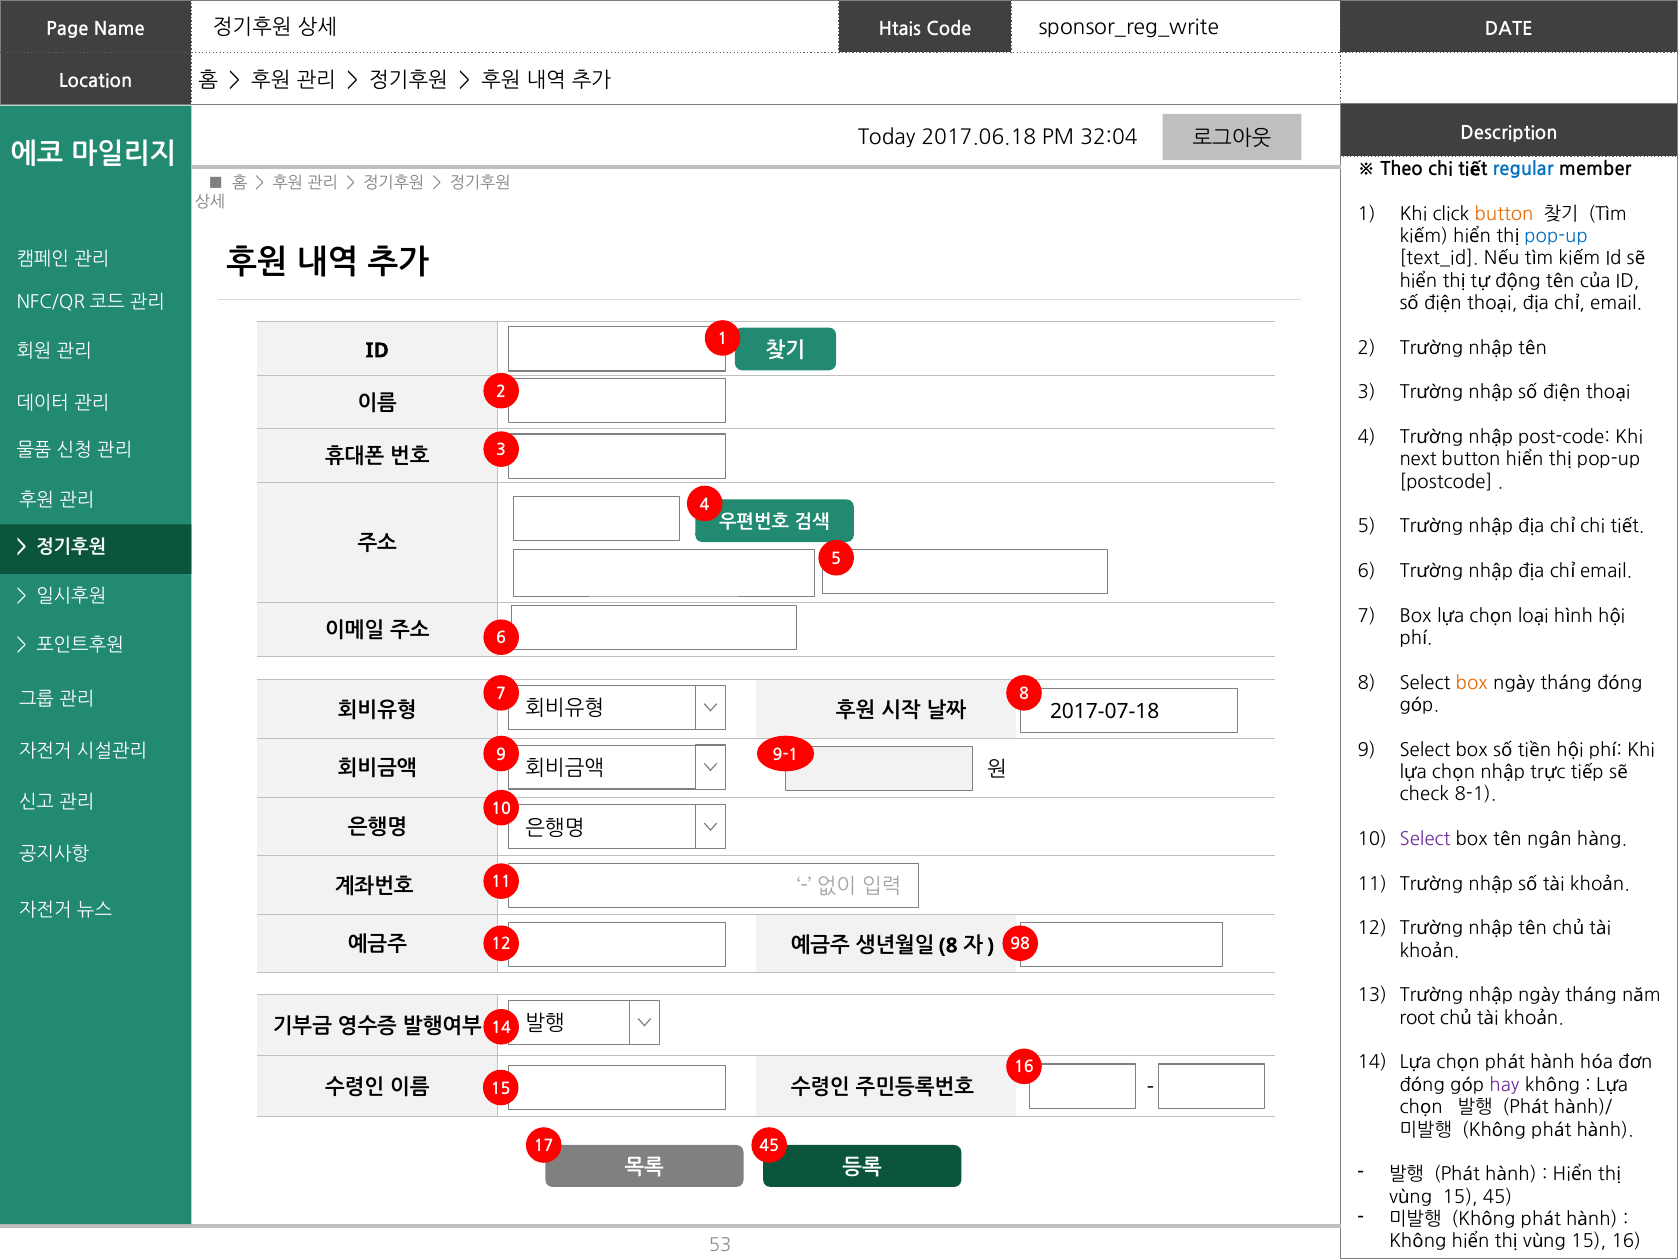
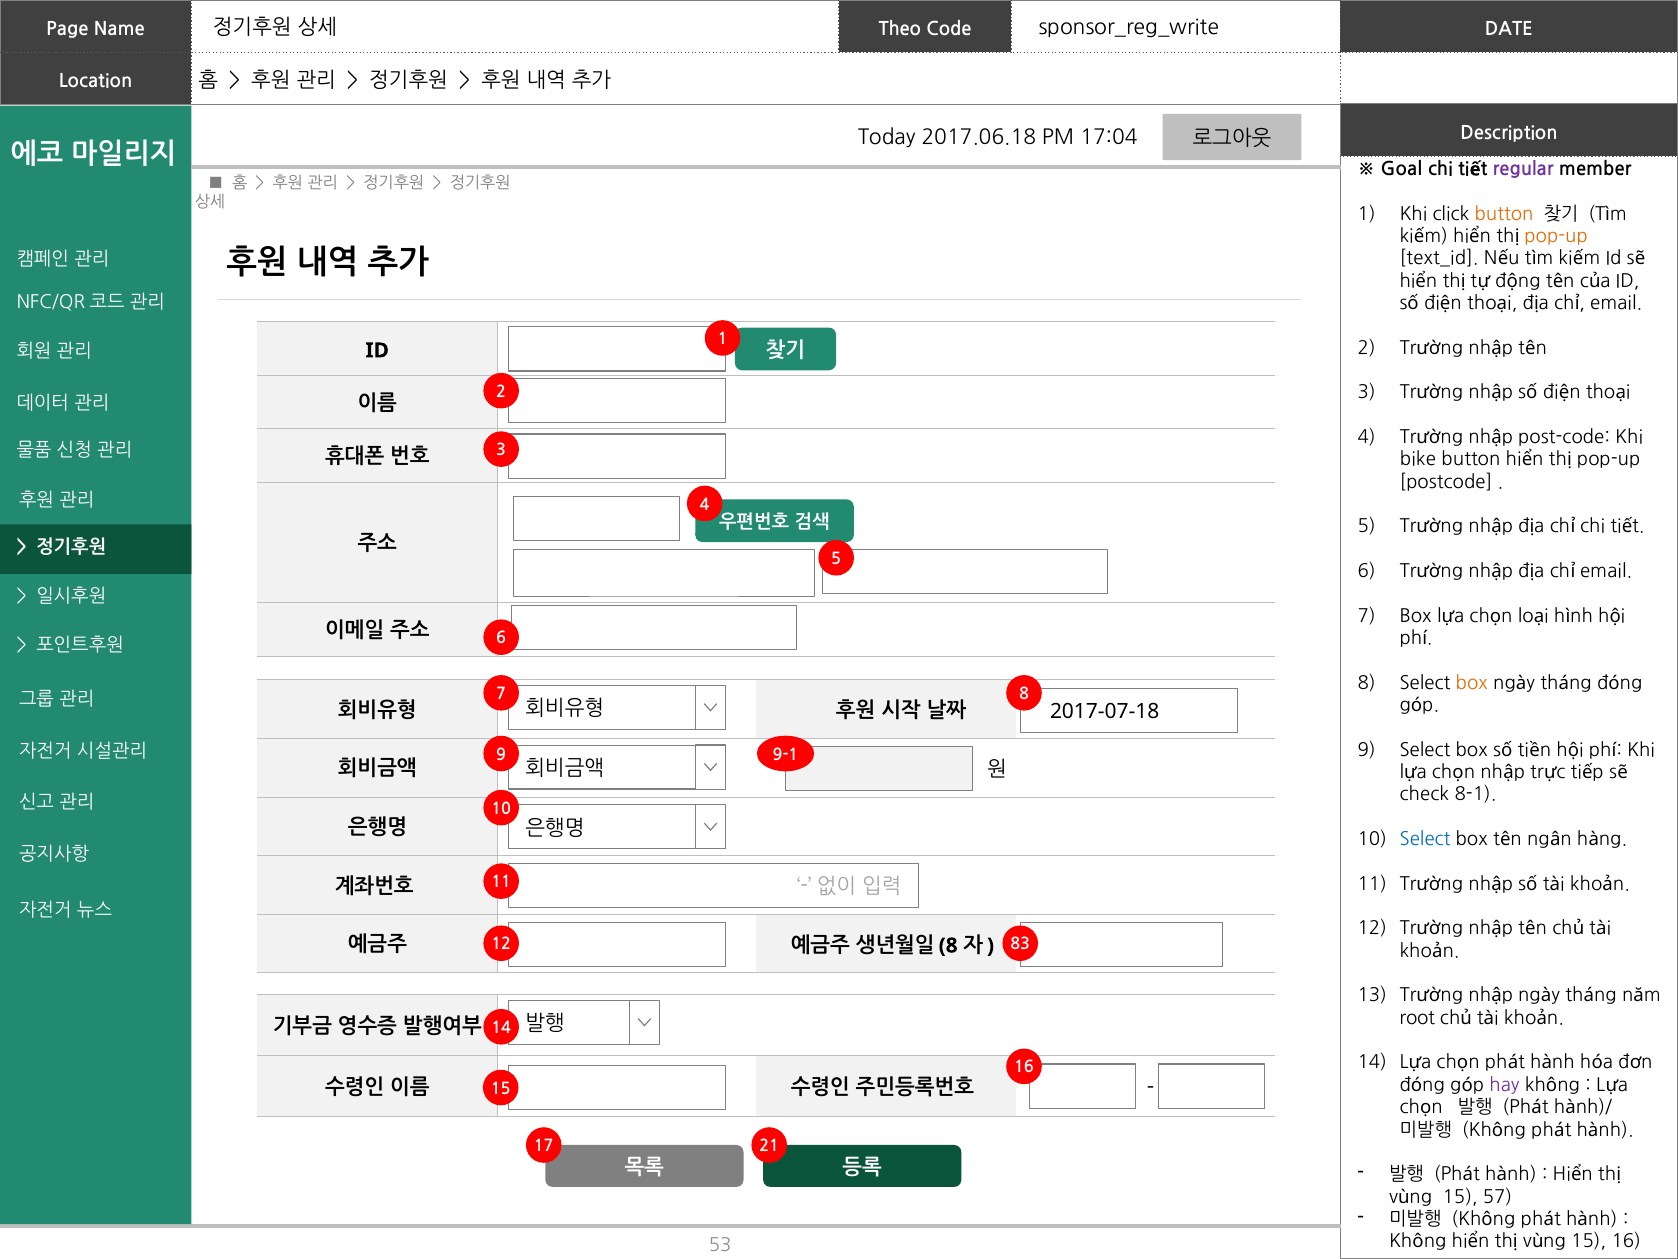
Htais: Htais -> Theo (900, 29)
32:04: 32:04 -> 17:04 (1109, 137)
Theo: Theo -> Goal (1401, 169)
regular colour: blue -> purple (1523, 169)
pop-up colour: blue -> orange (1556, 236)
next: next -> bike (1418, 460)
Select colour: purple -> blue (1425, 839)
98: 98 -> 83 (1020, 944)
17 45: 45 -> 21 (769, 1146)
15 45: 45 -> 57 (1498, 1196)
